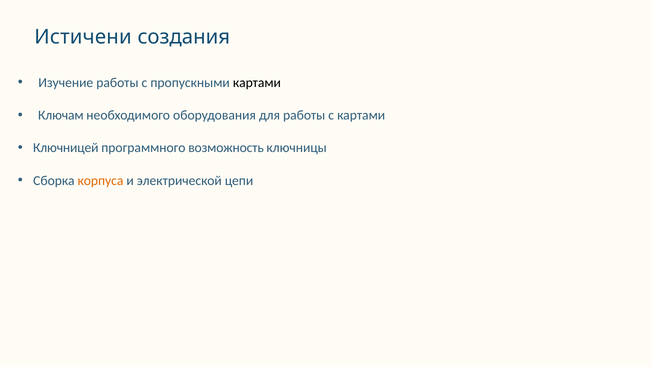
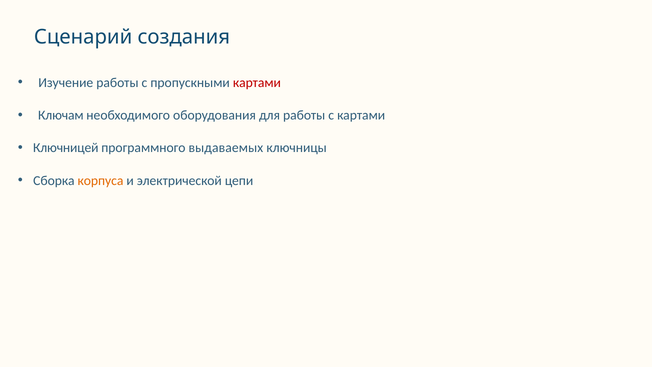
Истичени: Истичени -> Сценарий (83, 37)
картами colour: black -> red (257, 83)
возможность: возможность -> выдаваемых (226, 148)
